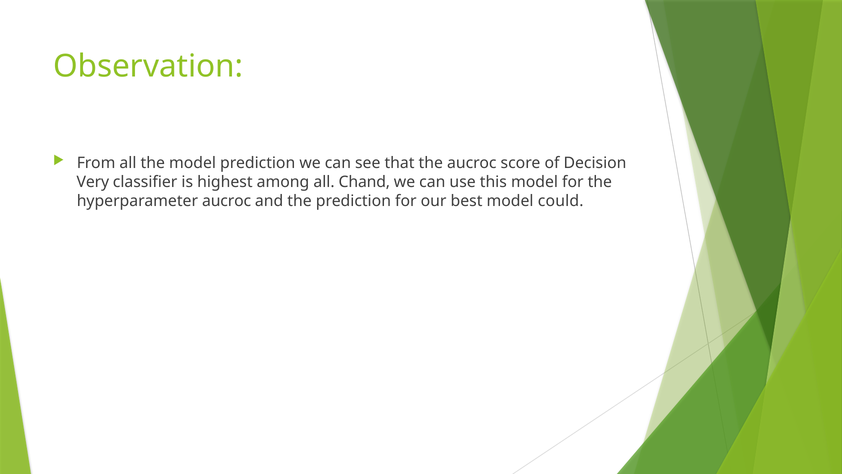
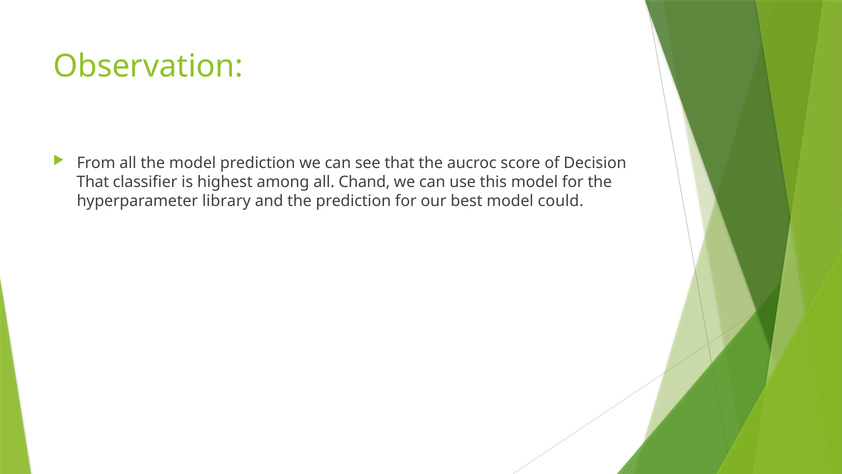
Very: Very -> That (93, 182)
hyperparameter aucroc: aucroc -> library (226, 201)
